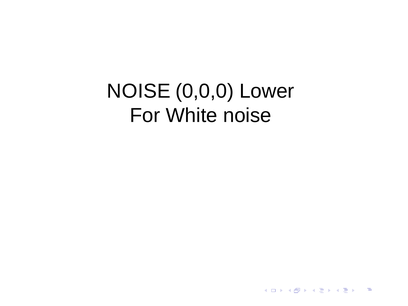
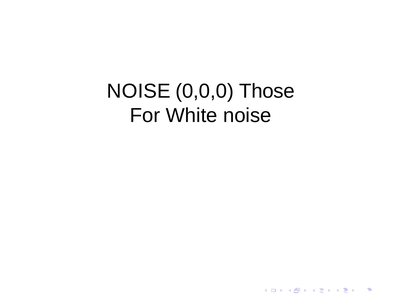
Lower: Lower -> Those (267, 91)
